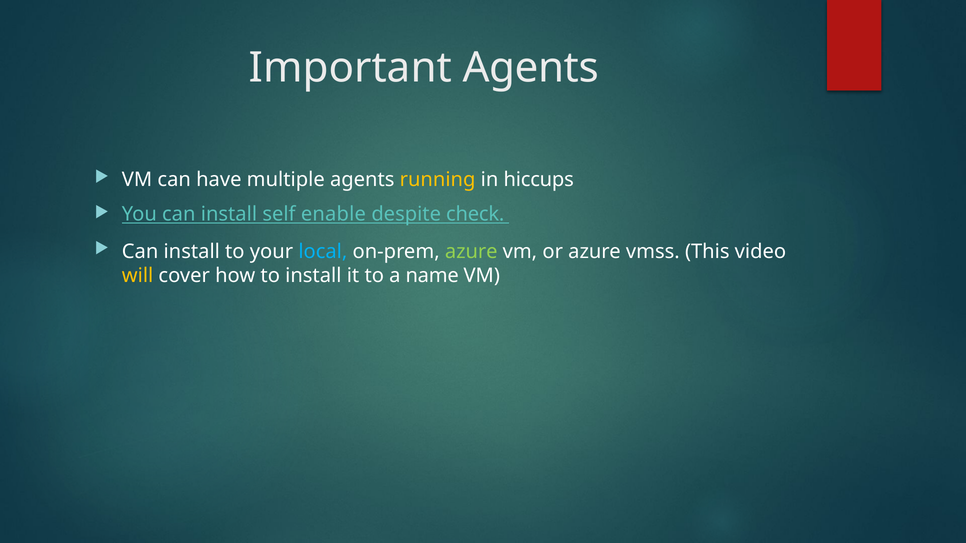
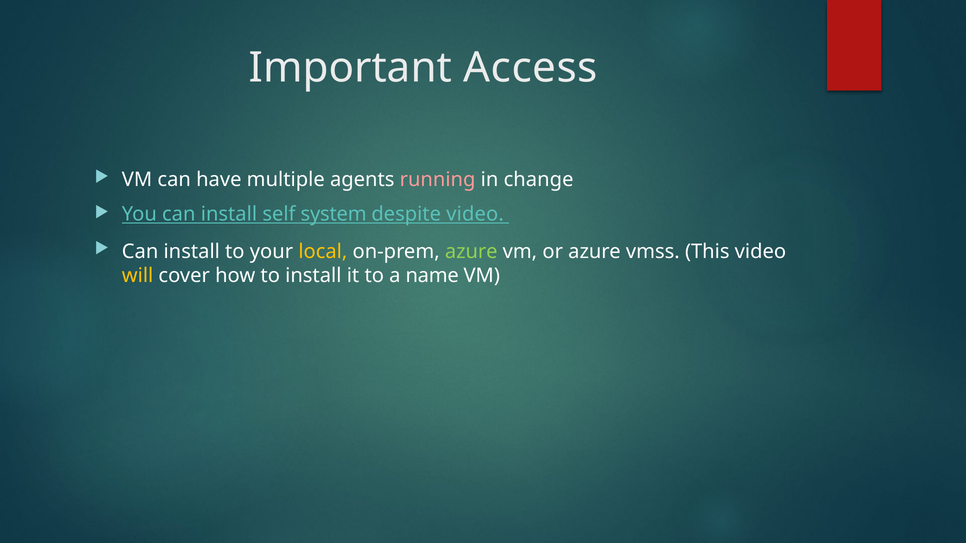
Important Agents: Agents -> Access (530, 68)
running colour: yellow -> pink (438, 180)
hiccups: hiccups -> change (539, 180)
enable: enable -> system (334, 214)
despite check: check -> video (475, 214)
local colour: light blue -> yellow (323, 252)
